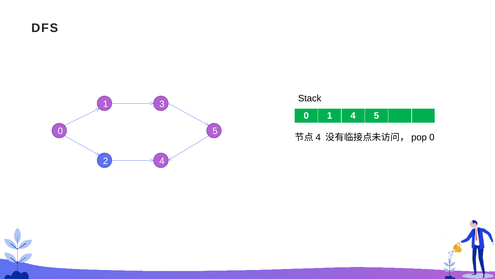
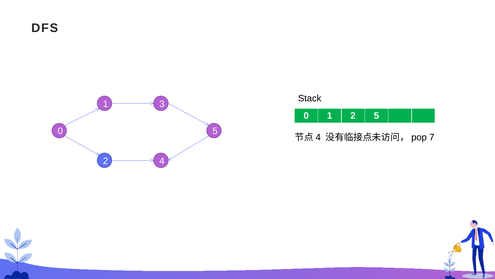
4: 4 -> 2 (353, 115)
0: 0 -> 7 (432, 137)
